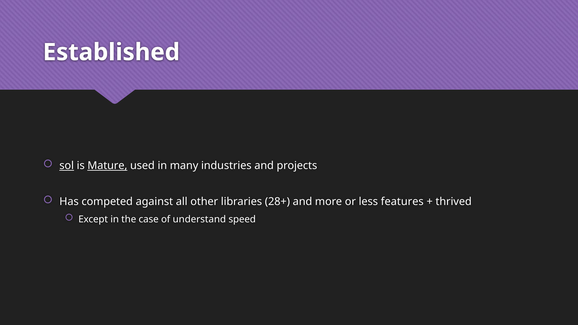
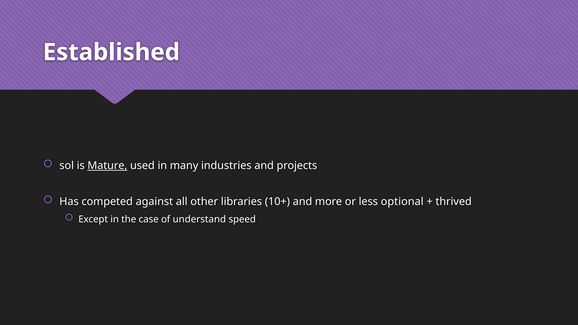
sol underline: present -> none (67, 166)
28+: 28+ -> 10+ (277, 202)
features: features -> optional (402, 202)
